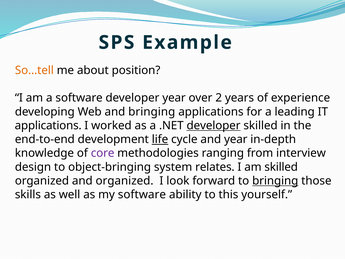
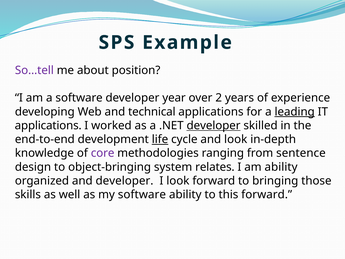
So…tell colour: orange -> purple (34, 70)
and bringing: bringing -> technical (152, 112)
leading underline: none -> present (295, 112)
and year: year -> look (236, 139)
interview: interview -> sentence (301, 153)
am skilled: skilled -> ability (281, 167)
and organized: organized -> developer (125, 181)
bringing underline: present -> none (275, 181)
this yourself: yourself -> forward (267, 194)
